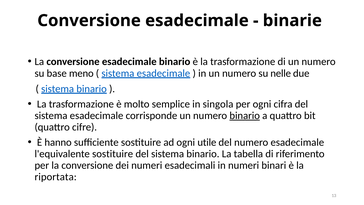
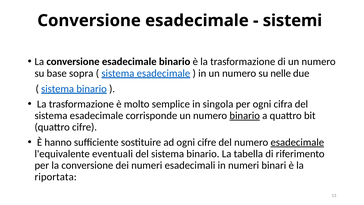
binarie: binarie -> sistemi (292, 21)
meno: meno -> sopra (81, 73)
ogni utile: utile -> cifre (207, 142)
esadecimale underline: none -> present (297, 142)
l'equivalente sostituire: sostituire -> eventuali (113, 154)
